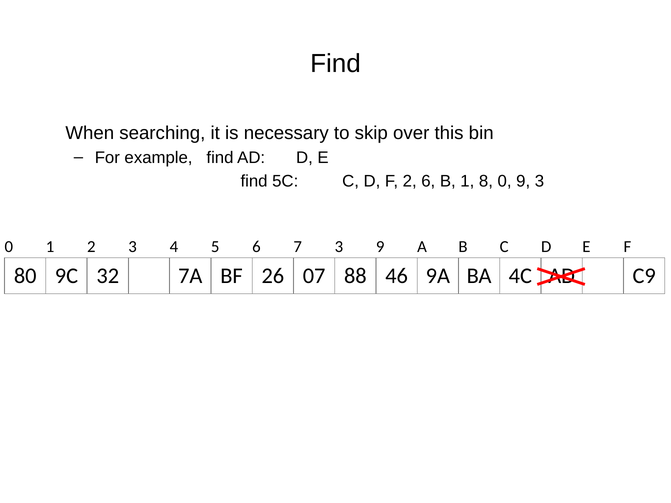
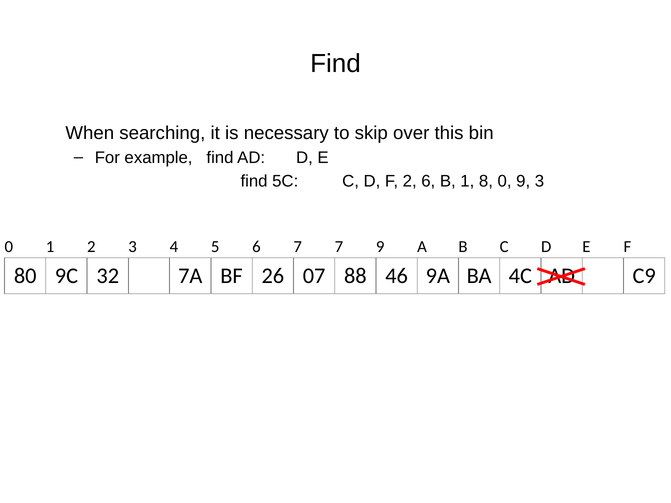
7 3: 3 -> 7 (339, 247)
